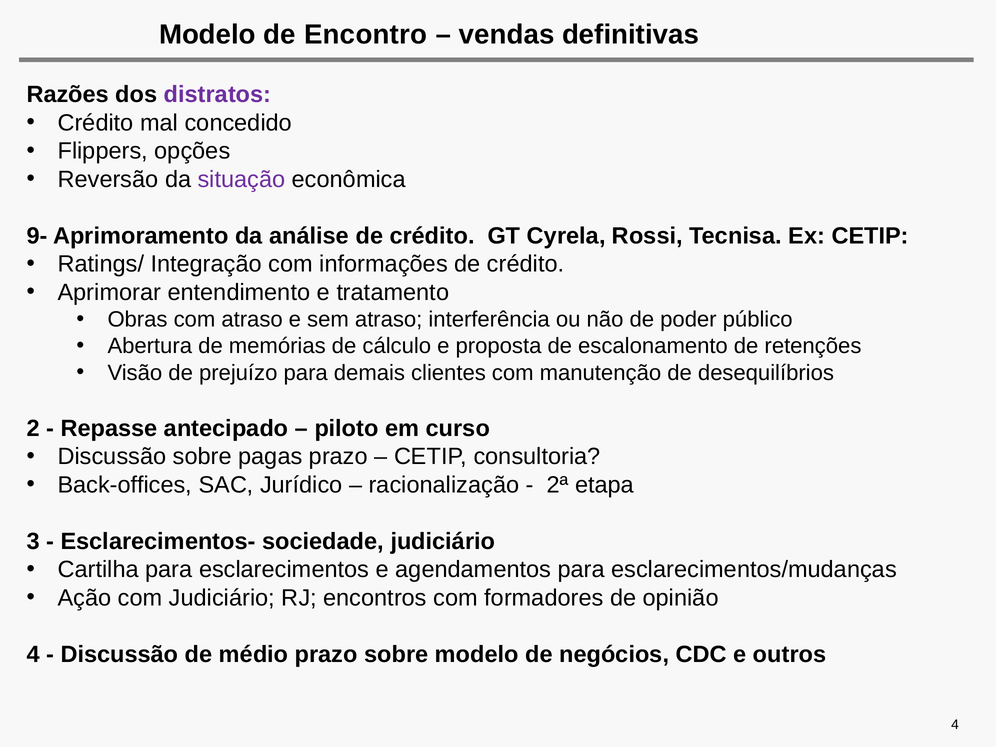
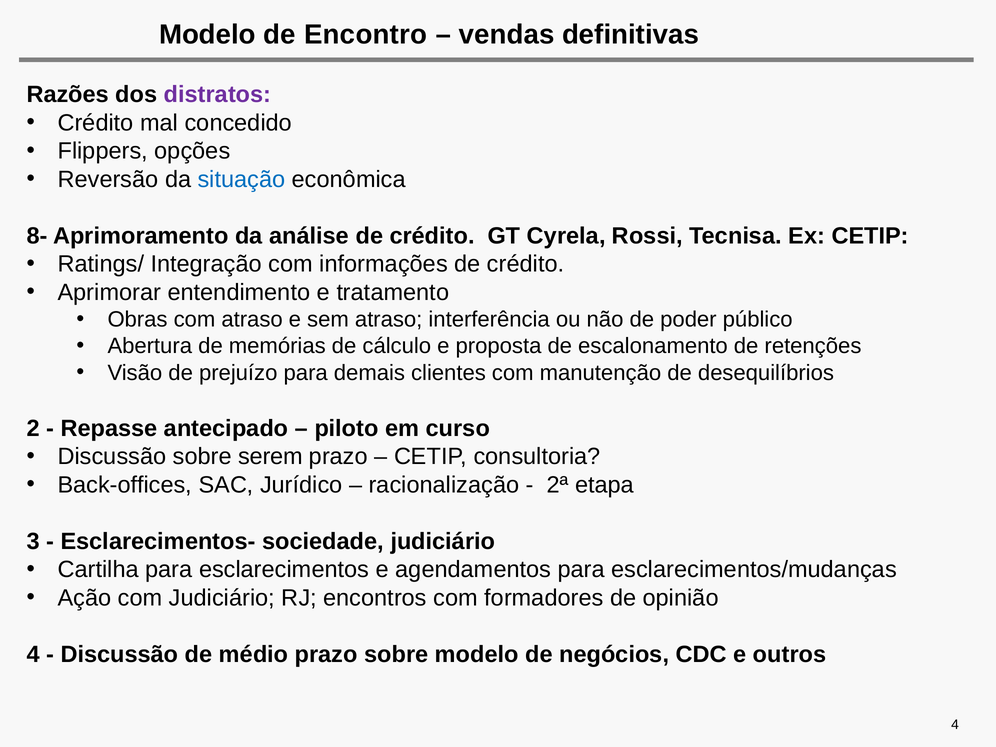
situação colour: purple -> blue (242, 179)
9-: 9- -> 8- (37, 236)
pagas: pagas -> serem (270, 457)
